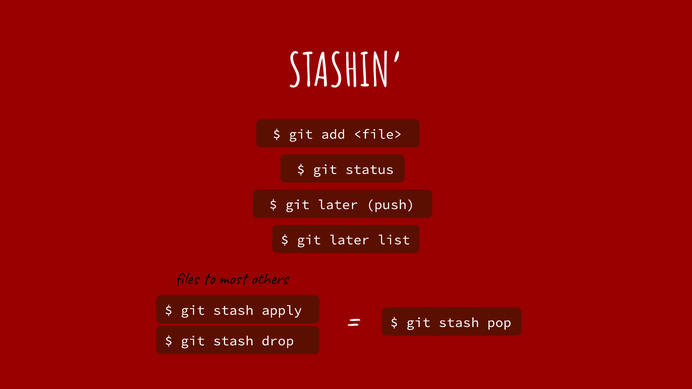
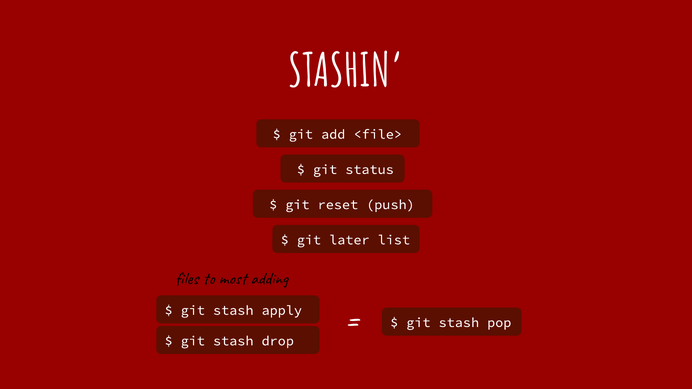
later: later -> reset (338, 205)
others: others -> adding (269, 279)
